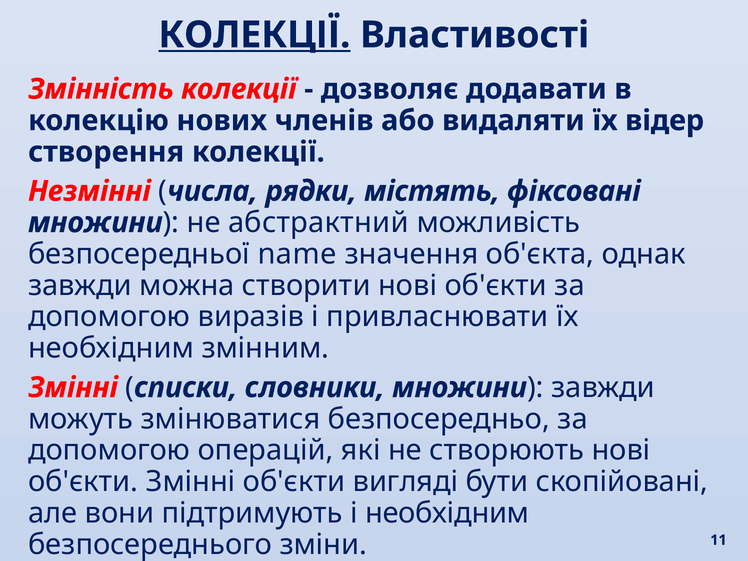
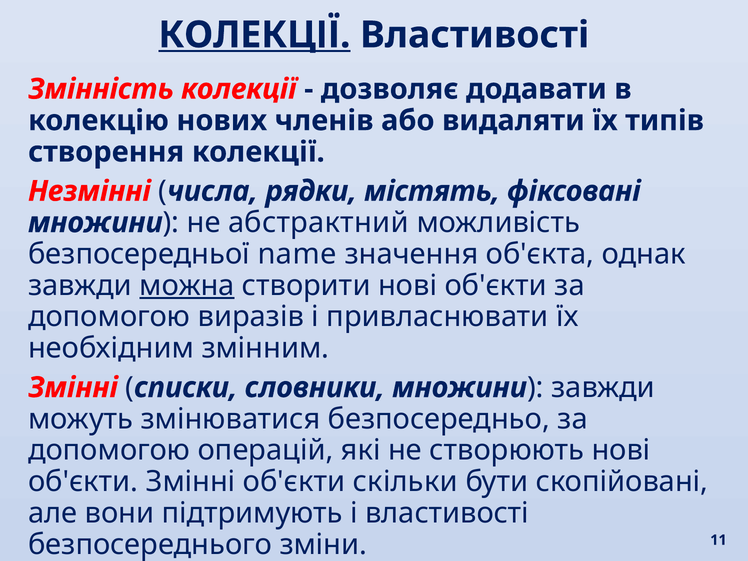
відер: відер -> типів (665, 121)
можна underline: none -> present (187, 285)
вигляді: вигляді -> скільки (405, 482)
і необхідним: необхідним -> властивості (447, 513)
